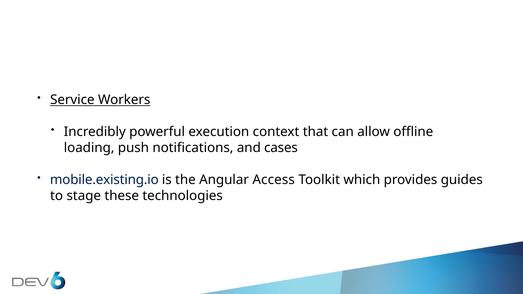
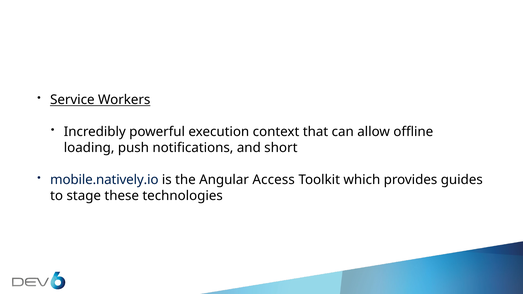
cases: cases -> short (281, 148)
mobile.existing.io: mobile.existing.io -> mobile.natively.io (104, 180)
